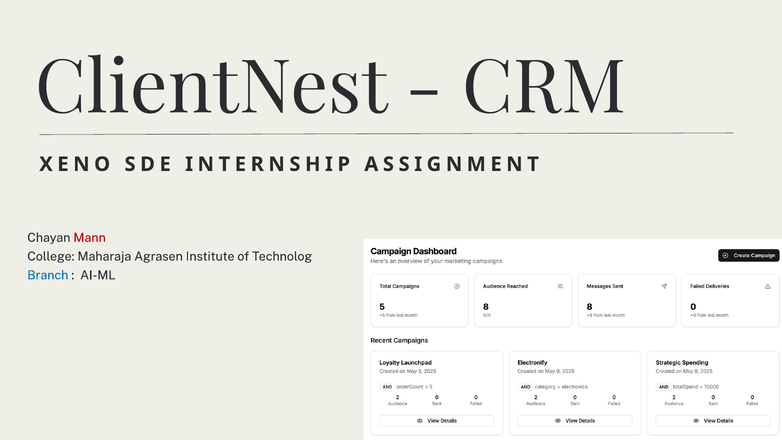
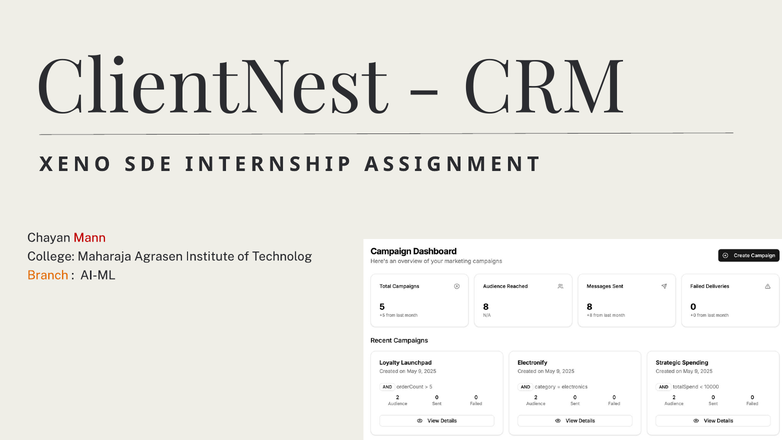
Branch colour: blue -> orange (48, 275)
